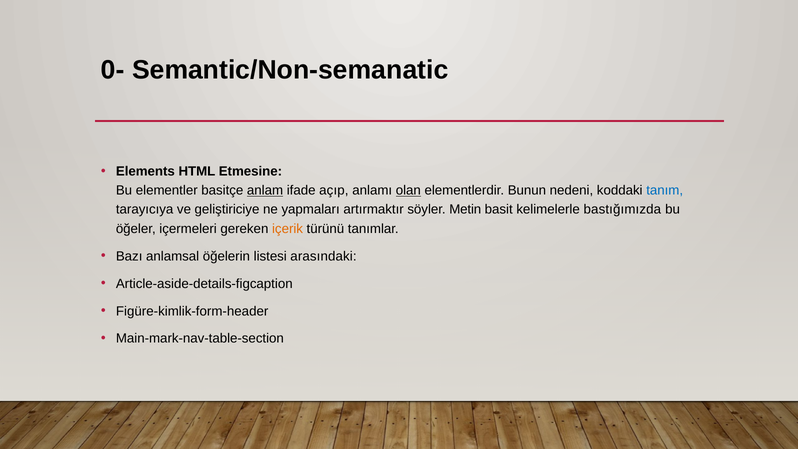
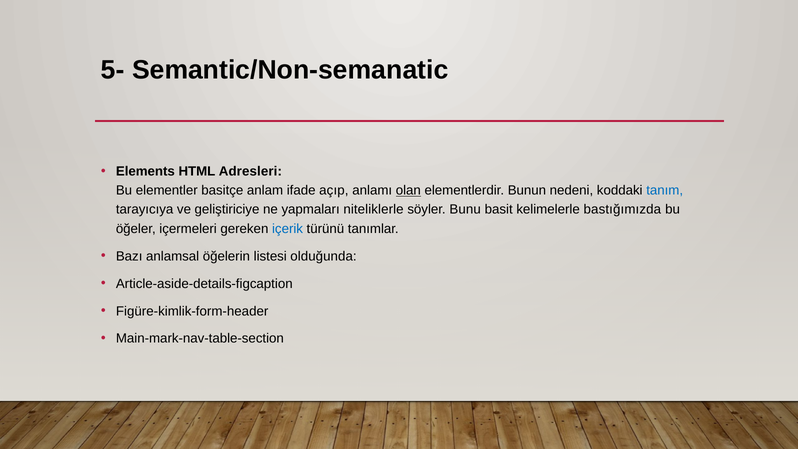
0-: 0- -> 5- (113, 70)
Etmesine: Etmesine -> Adresleri (250, 171)
anlam underline: present -> none (265, 190)
artırmaktır: artırmaktır -> niteliklerle (374, 210)
Metin: Metin -> Bunu (465, 210)
içerik colour: orange -> blue (288, 229)
arasındaki: arasındaki -> olduğunda (324, 256)
